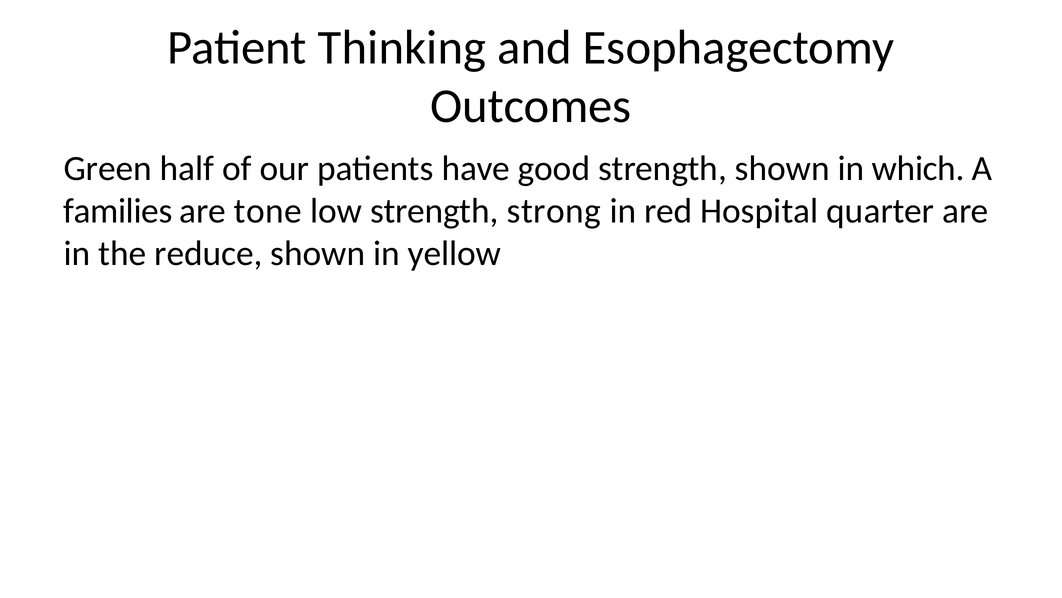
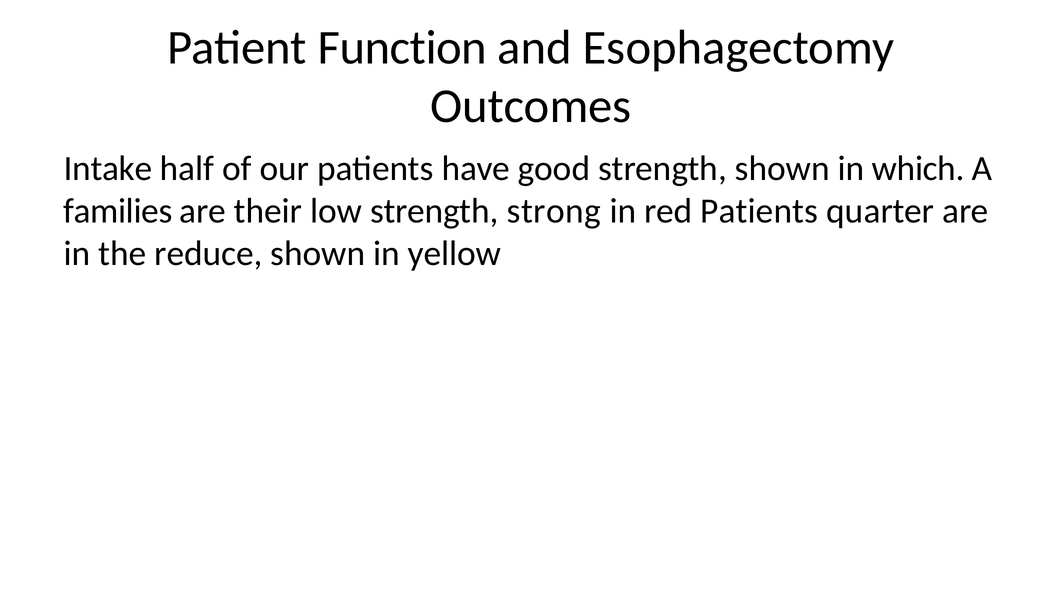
Thinking: Thinking -> Function (402, 48)
Green: Green -> Intake (108, 168)
tone: tone -> their (268, 211)
red Hospital: Hospital -> Patients (759, 211)
